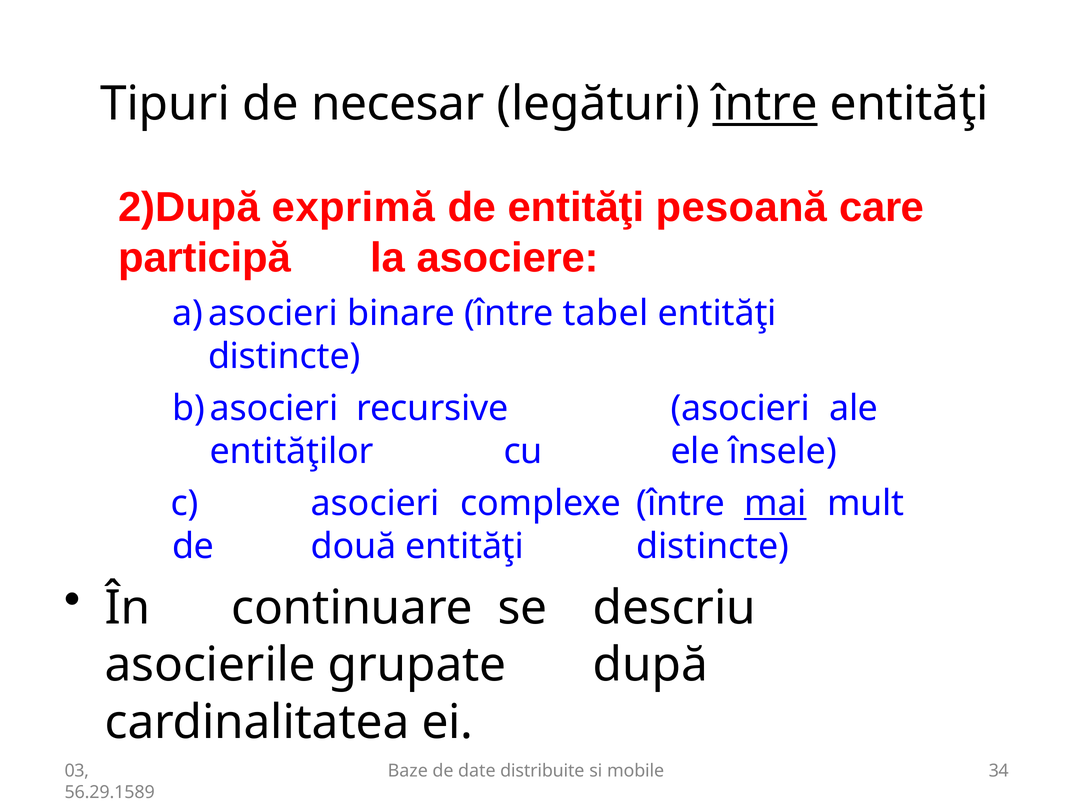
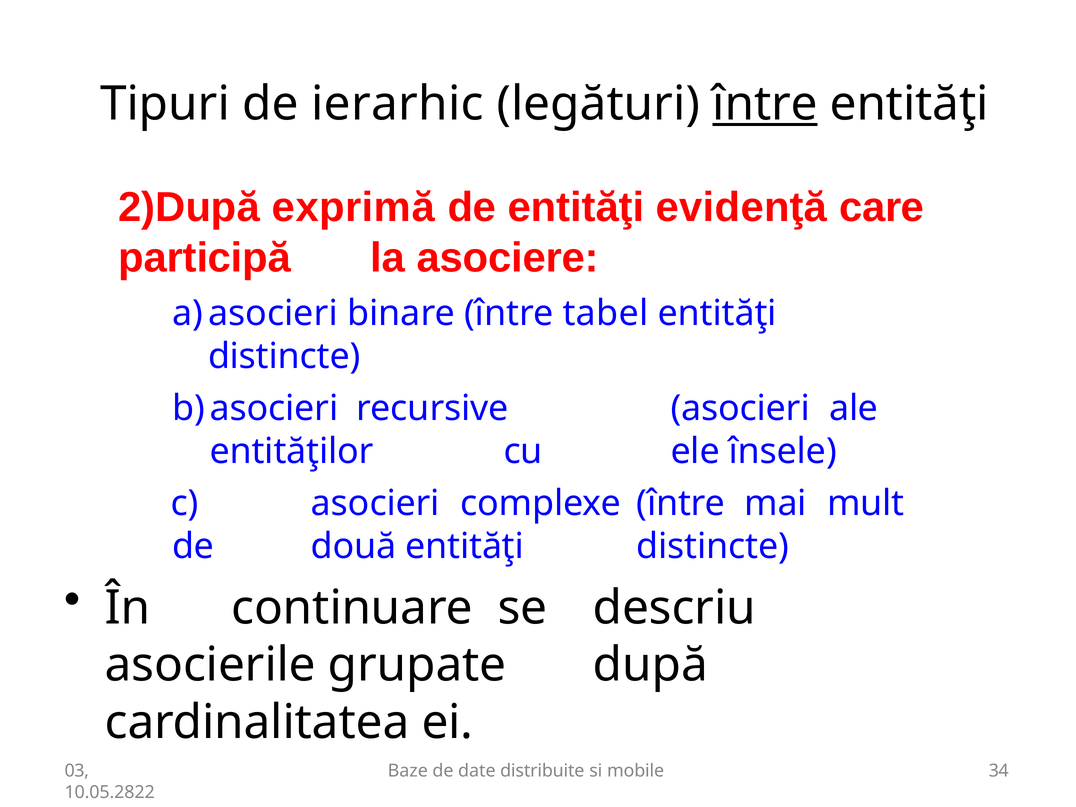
necesar: necesar -> ierarhic (397, 104)
pesoană: pesoană -> evidenţă (742, 208)
mai underline: present -> none (775, 504)
56.29.1589: 56.29.1589 -> 10.05.2822 (110, 792)
